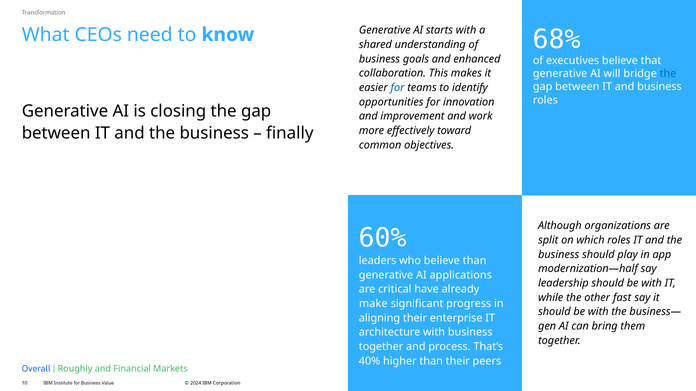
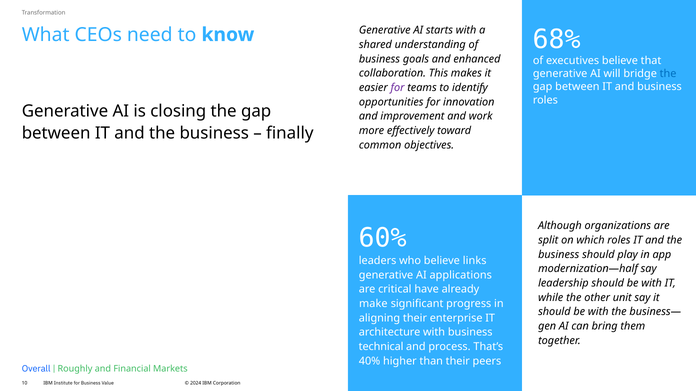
for colour: blue -> purple (398, 88)
believe than: than -> links (475, 261)
fast: fast -> unit (622, 298)
together: together -> technical (381, 347)
